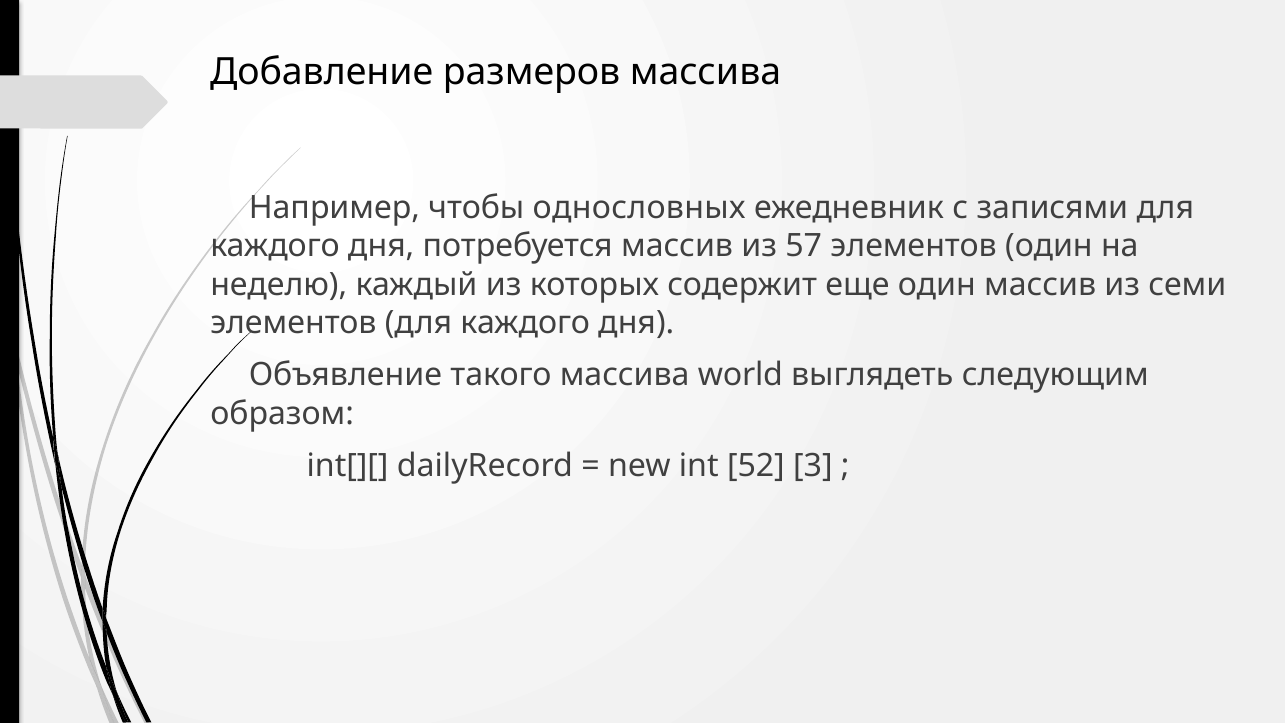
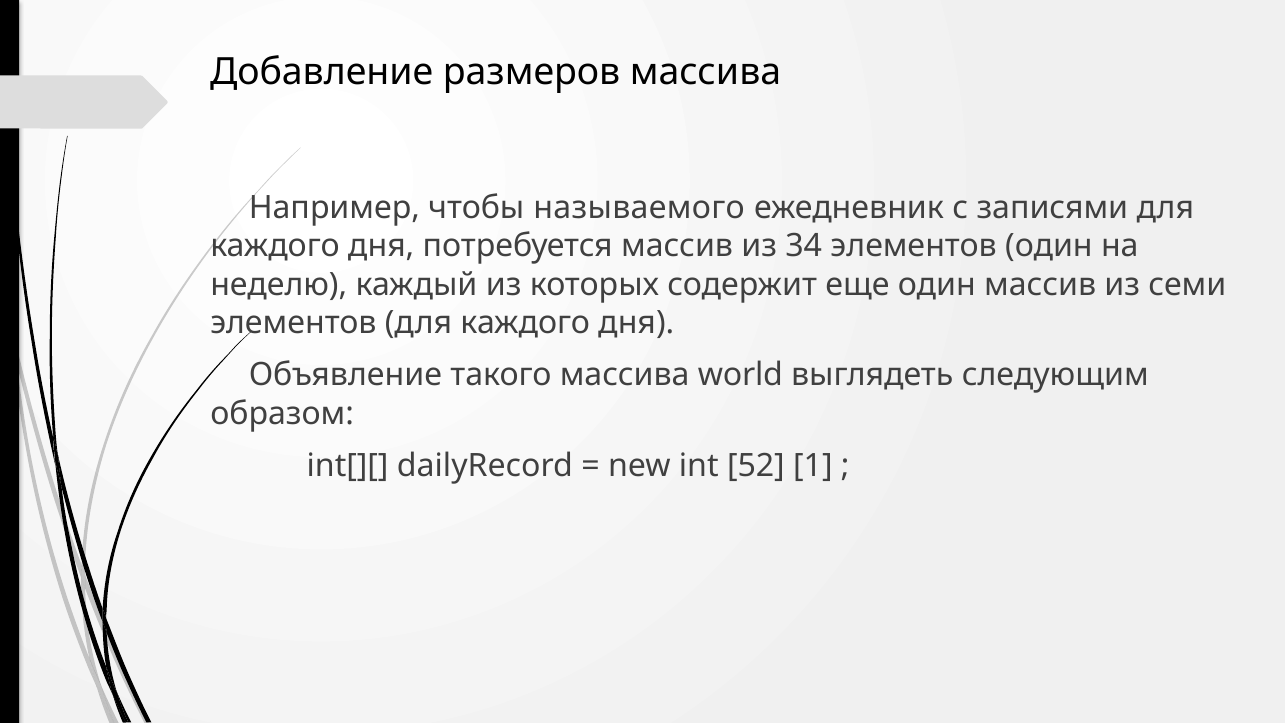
однословных: однословных -> называемого (639, 207)
57: 57 -> 34 (804, 246)
3: 3 -> 1 (813, 466)
